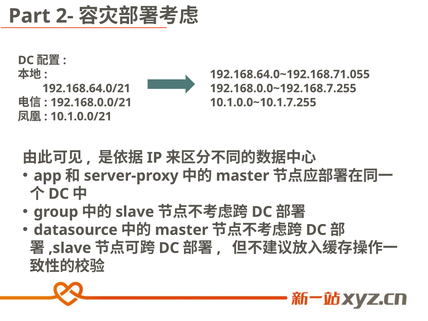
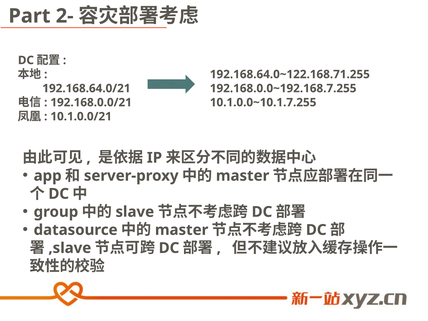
192.168.64.0~192.168.71.055: 192.168.64.0~192.168.71.055 -> 192.168.64.0~122.168.71.255 (290, 74)
